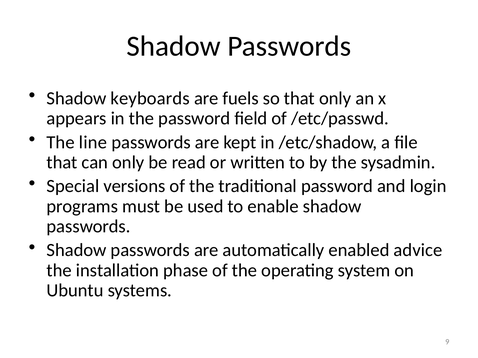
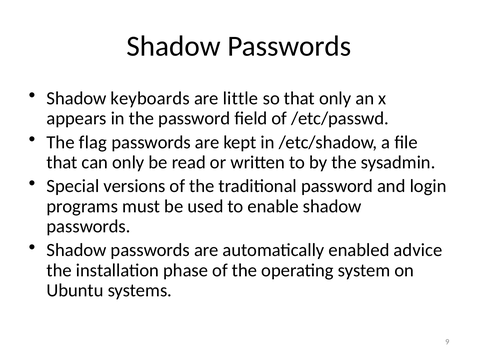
fuels: fuels -> little (240, 98)
line: line -> flag (93, 142)
